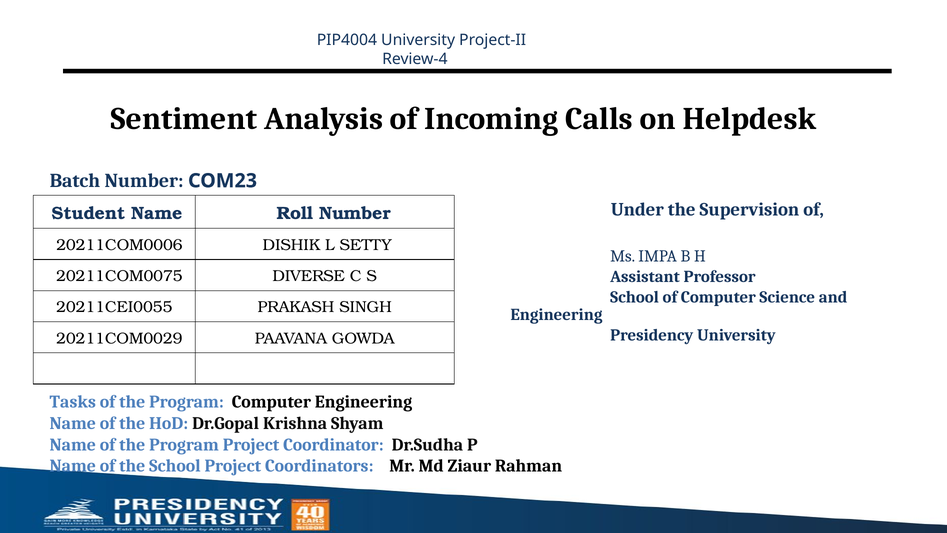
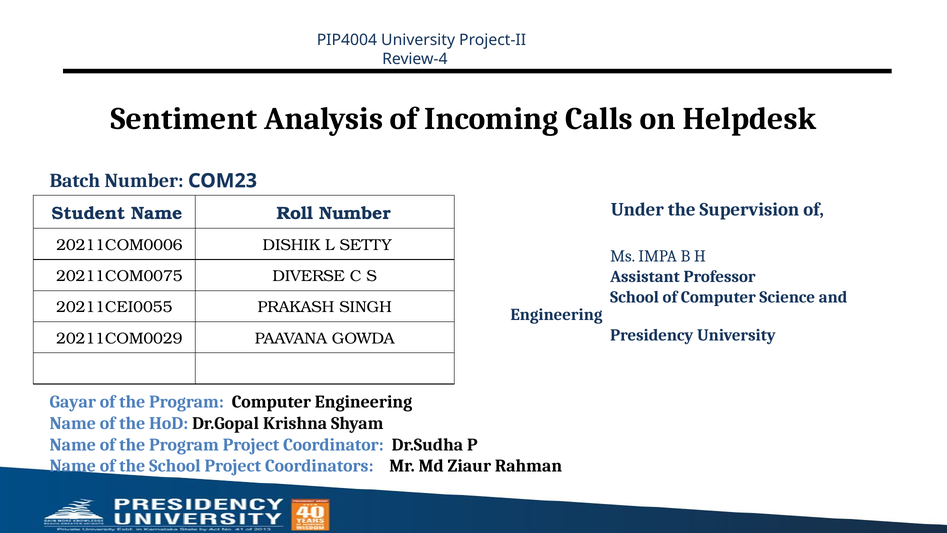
Tasks: Tasks -> Gayar (73, 402)
